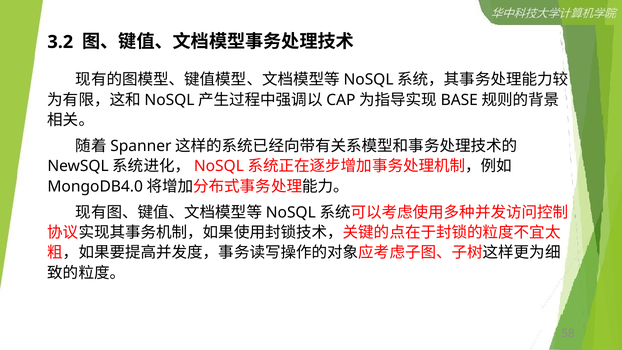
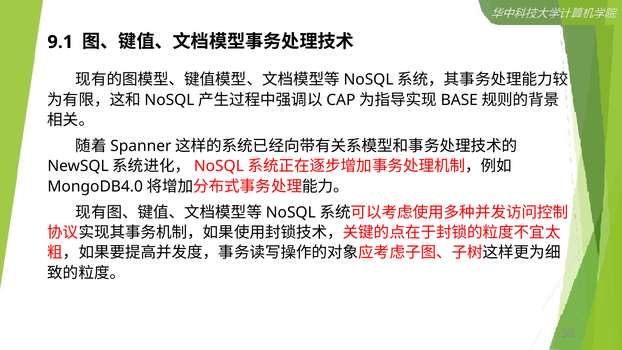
3.2: 3.2 -> 9.1 (60, 42)
